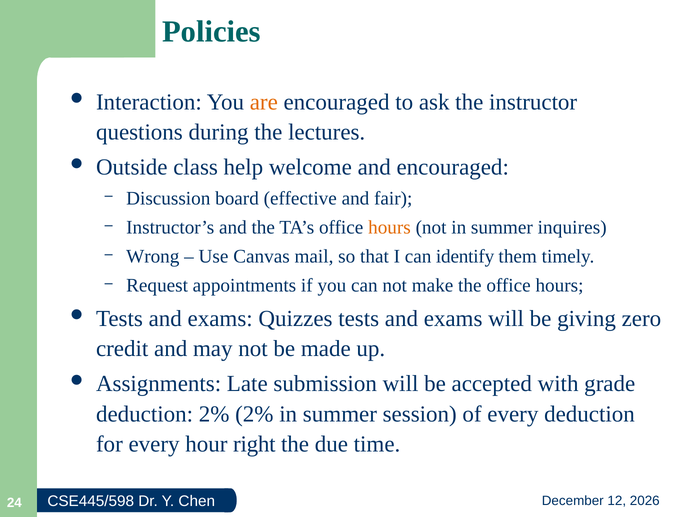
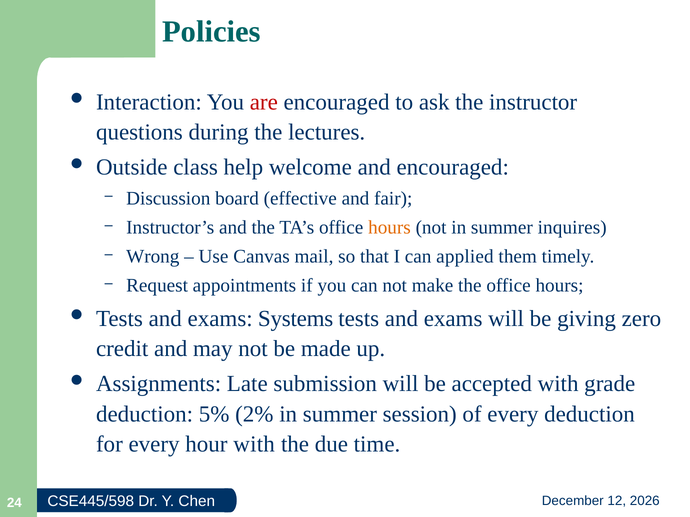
are colour: orange -> red (264, 102)
identify: identify -> applied (465, 257)
Quizzes: Quizzes -> Systems (296, 319)
deduction 2%: 2% -> 5% (214, 414)
hour right: right -> with (254, 445)
